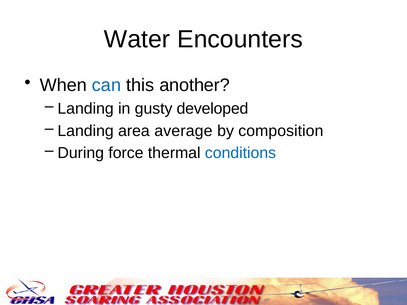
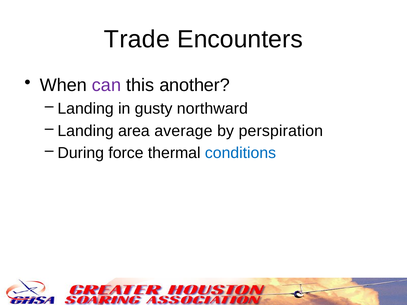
Water: Water -> Trade (137, 39)
can colour: blue -> purple (107, 85)
developed: developed -> northward (212, 109)
composition: composition -> perspiration (281, 131)
